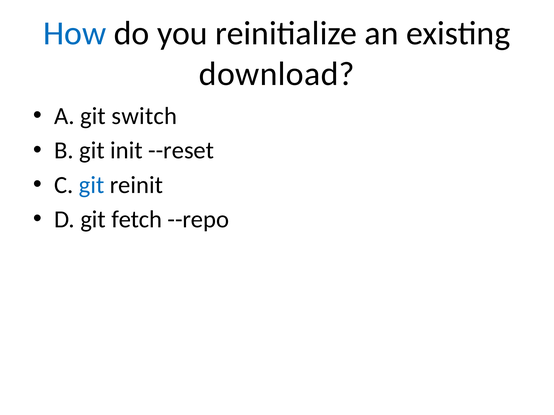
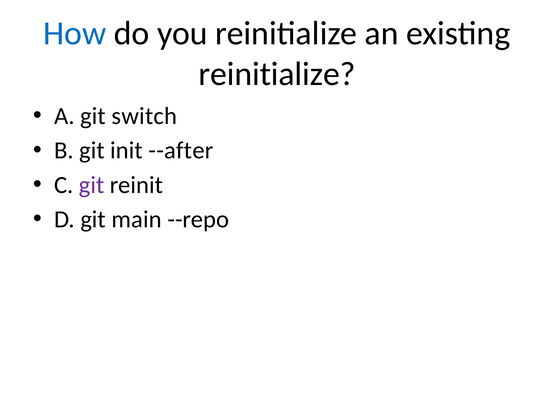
download: download -> reinitialize (277, 74)
--reset: --reset -> --after (181, 151)
git colour: blue -> purple (92, 185)
fetch: fetch -> main (137, 220)
